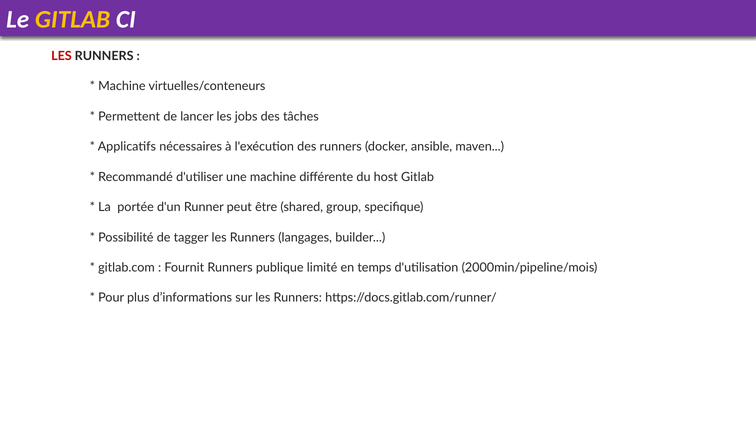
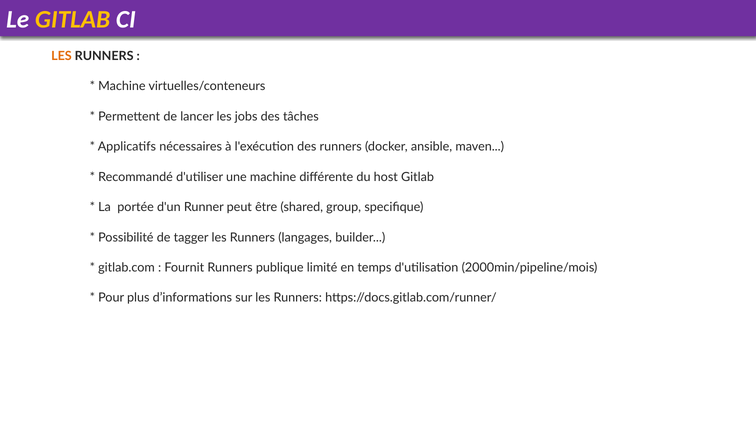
LES colour: red -> orange (61, 56)
